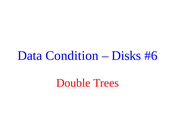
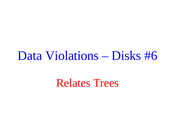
Condition: Condition -> Violations (72, 56)
Double: Double -> Relates (73, 83)
